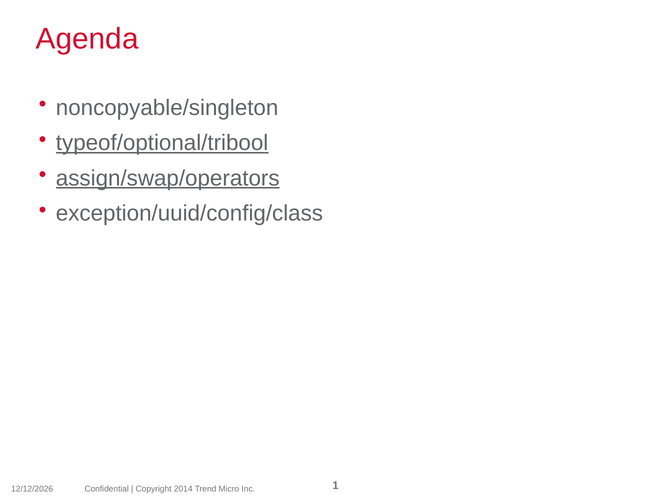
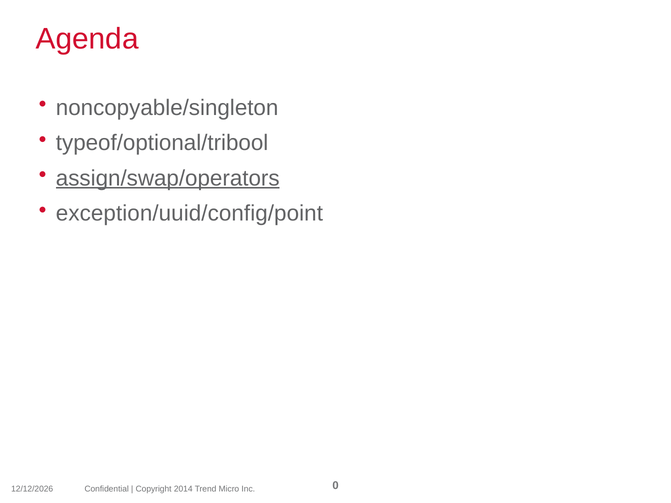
typeof/optional/tribool underline: present -> none (162, 143)
exception/uuid/config/class: exception/uuid/config/class -> exception/uuid/config/point (189, 214)
1: 1 -> 0 (336, 486)
